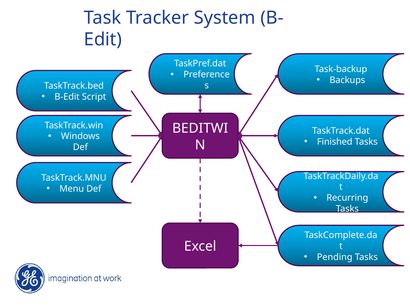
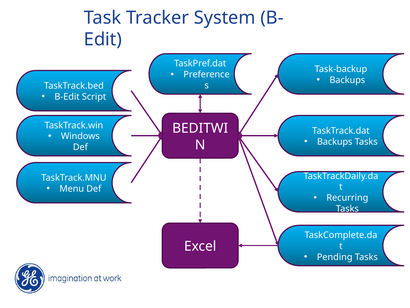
Finished: Finished -> Backups (335, 142)
